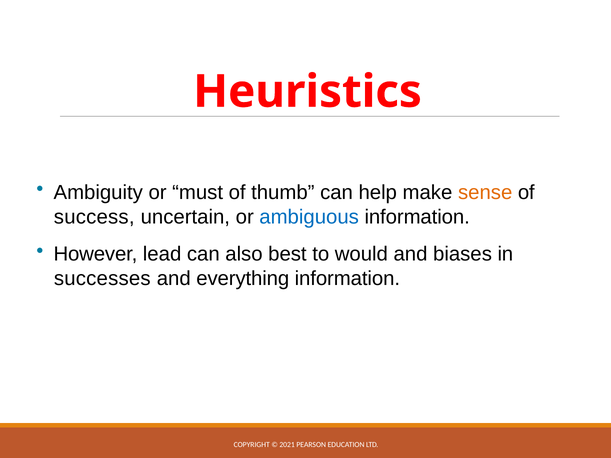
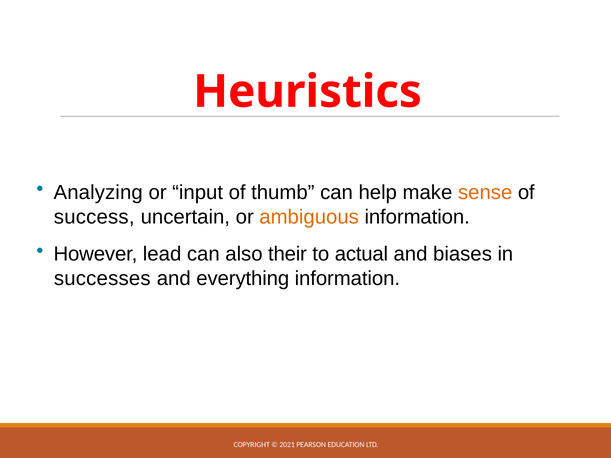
Ambiguity: Ambiguity -> Analyzing (98, 193)
must: must -> input (198, 193)
ambiguous colour: blue -> orange (309, 217)
best: best -> their (288, 254)
would: would -> actual (361, 254)
